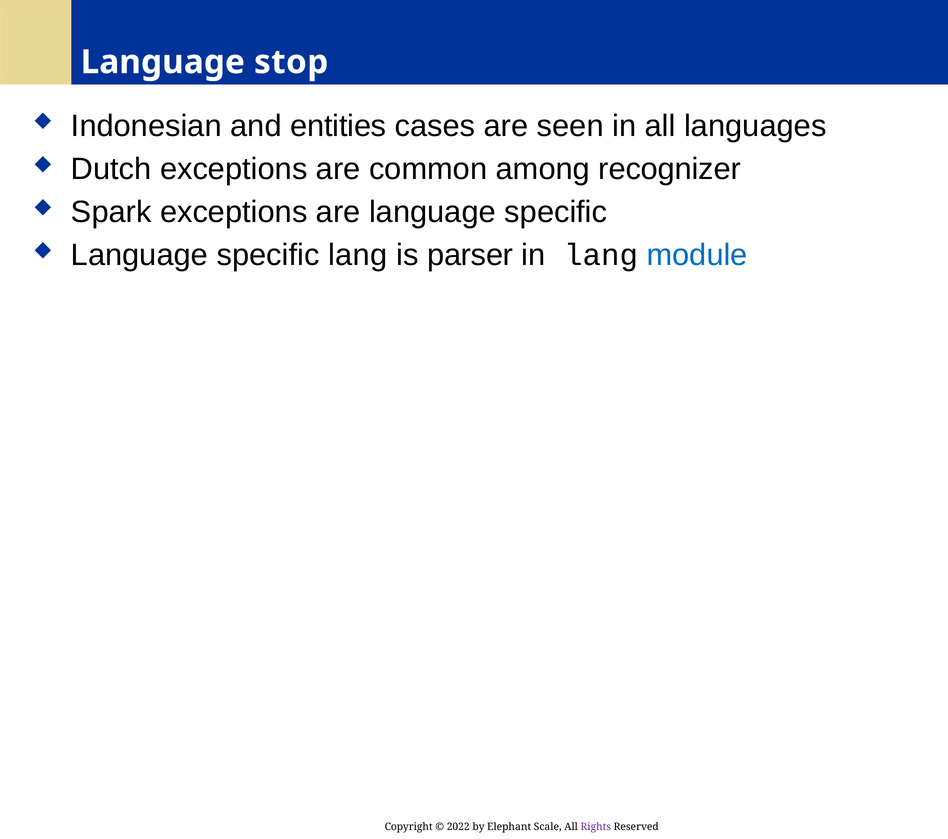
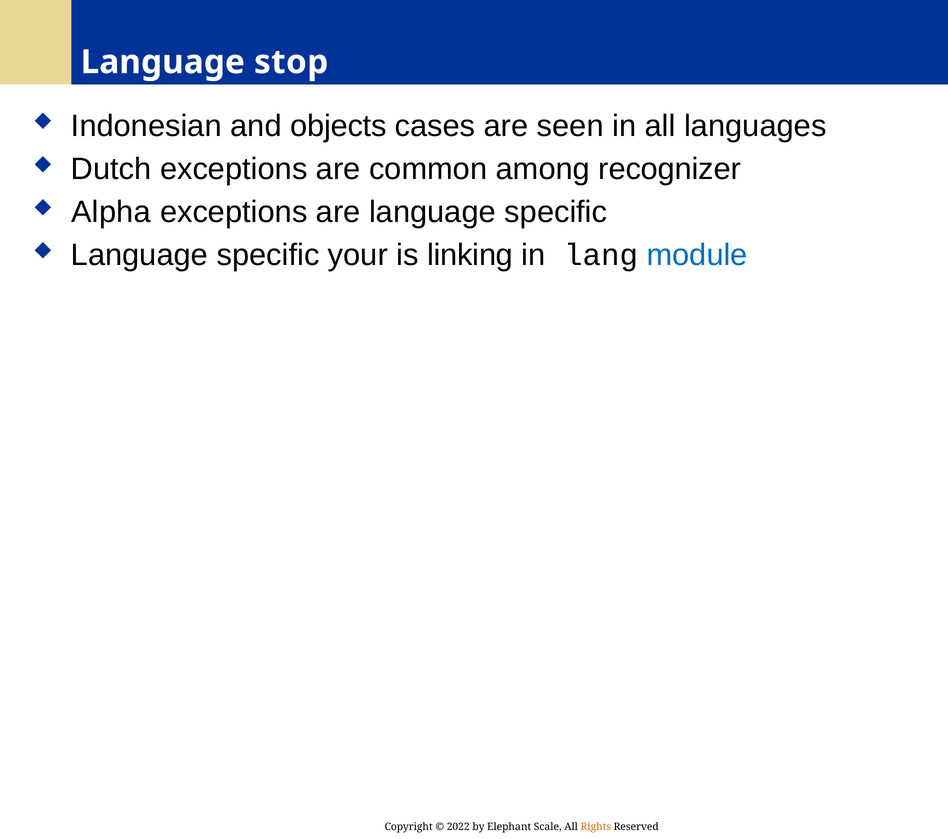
entities: entities -> objects (338, 126)
Spark: Spark -> Alpha (111, 212)
specific lang: lang -> your (358, 255)
parser: parser -> linking (470, 255)
Rights colour: purple -> orange (596, 827)
